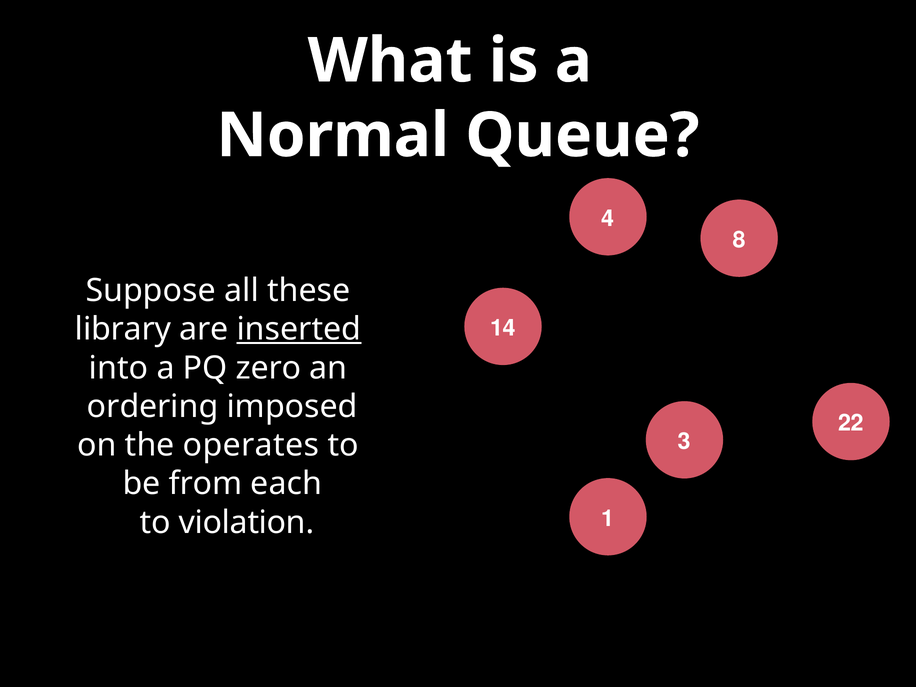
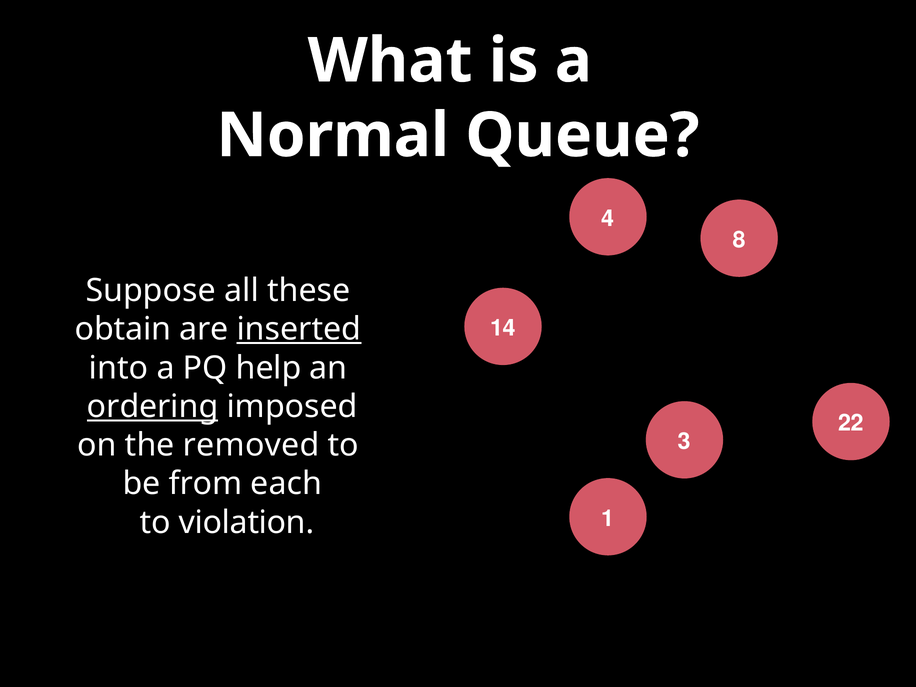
library: library -> obtain (123, 329)
zero: zero -> help (269, 368)
ordering underline: none -> present (153, 407)
operates: operates -> removed (251, 445)
